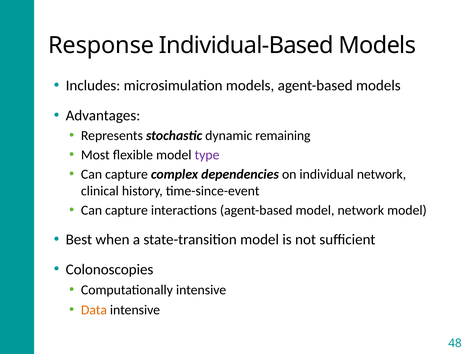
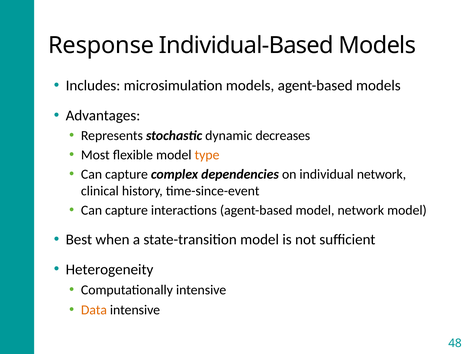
remaining: remaining -> decreases (283, 135)
type colour: purple -> orange (207, 155)
Colonoscopies: Colonoscopies -> Heterogeneity (110, 269)
